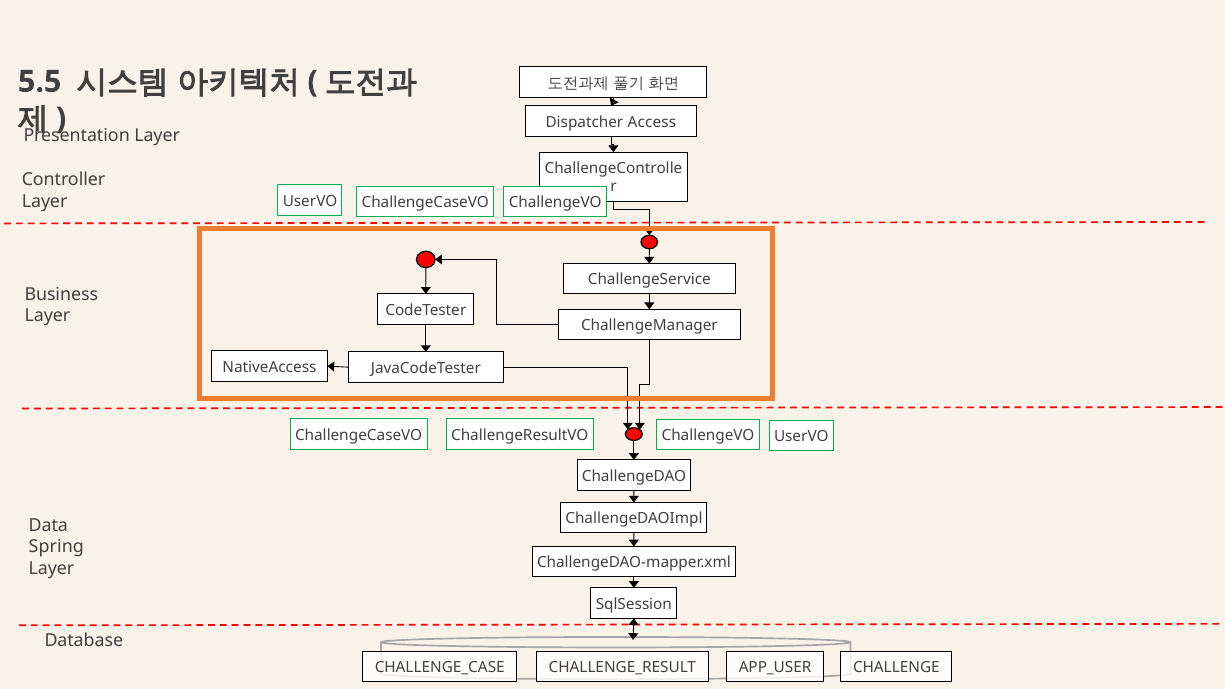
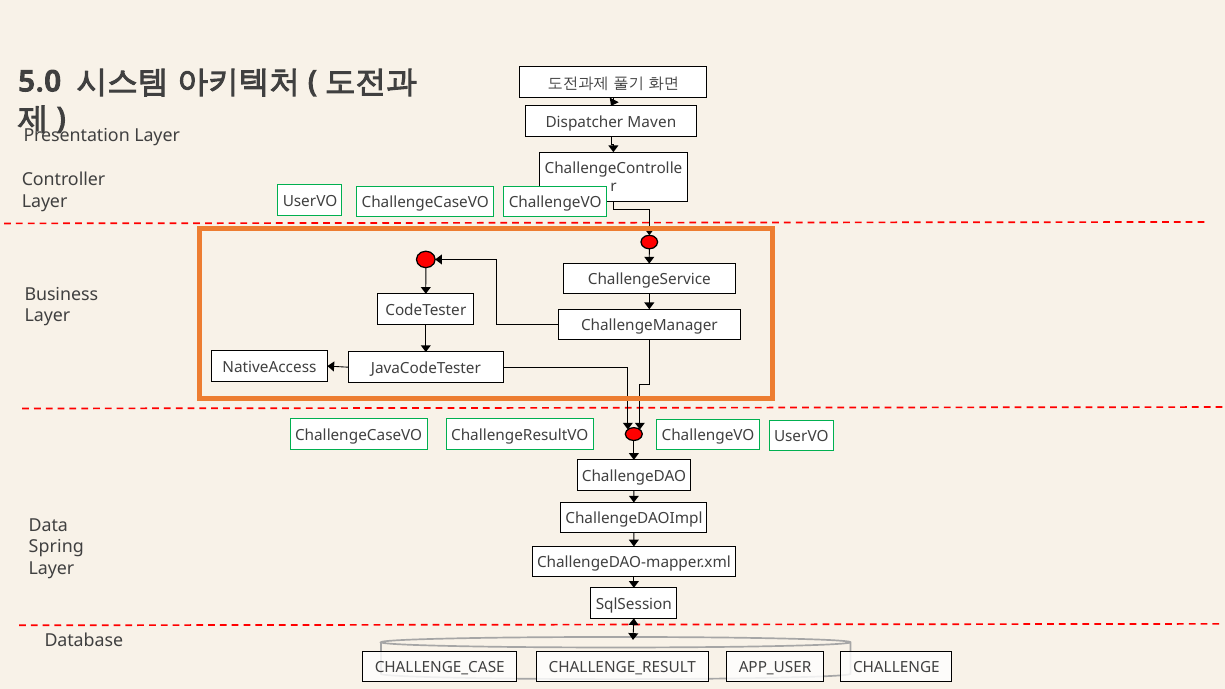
5.5: 5.5 -> 5.0 (40, 82)
Access: Access -> Maven (652, 122)
